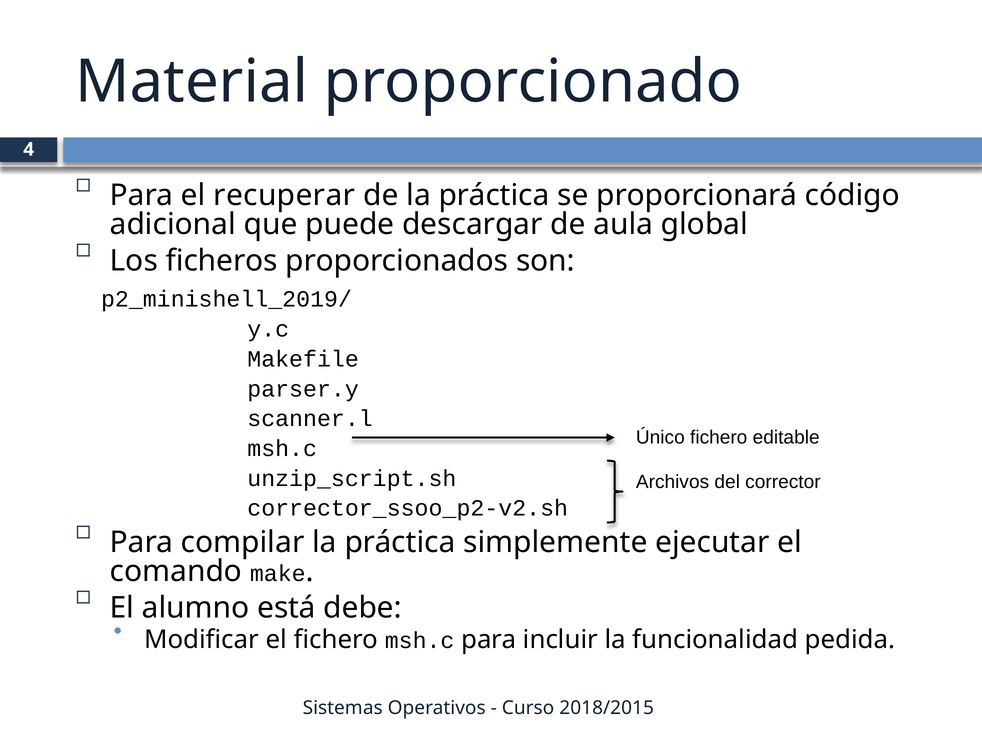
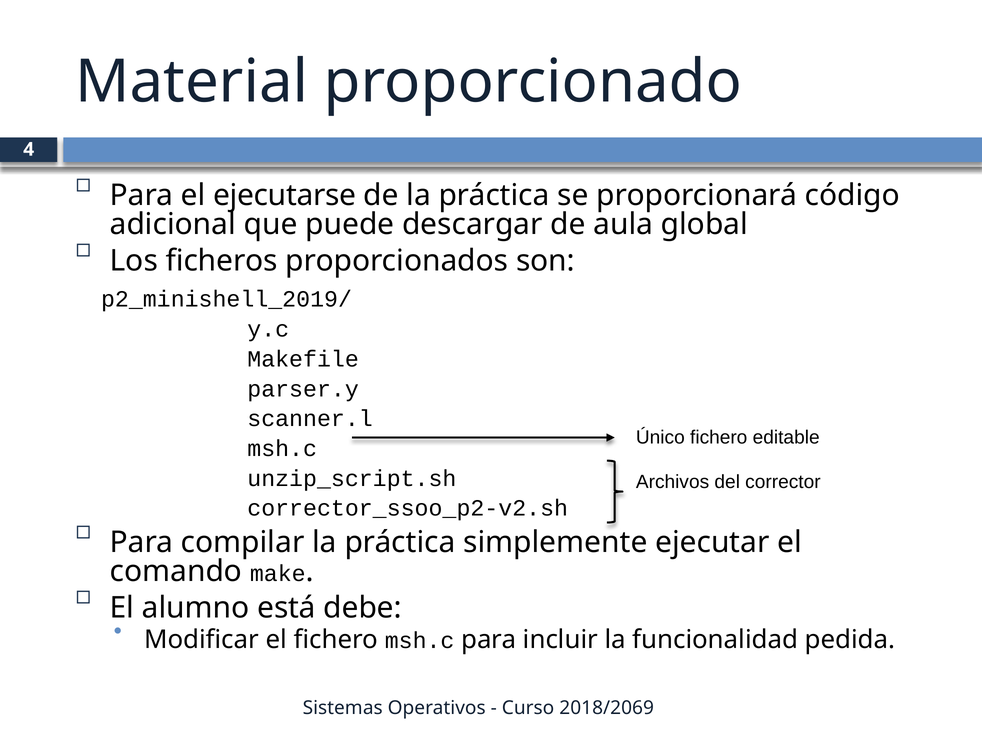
recuperar: recuperar -> ejecutarse (285, 196)
2018/2015: 2018/2015 -> 2018/2069 (607, 708)
